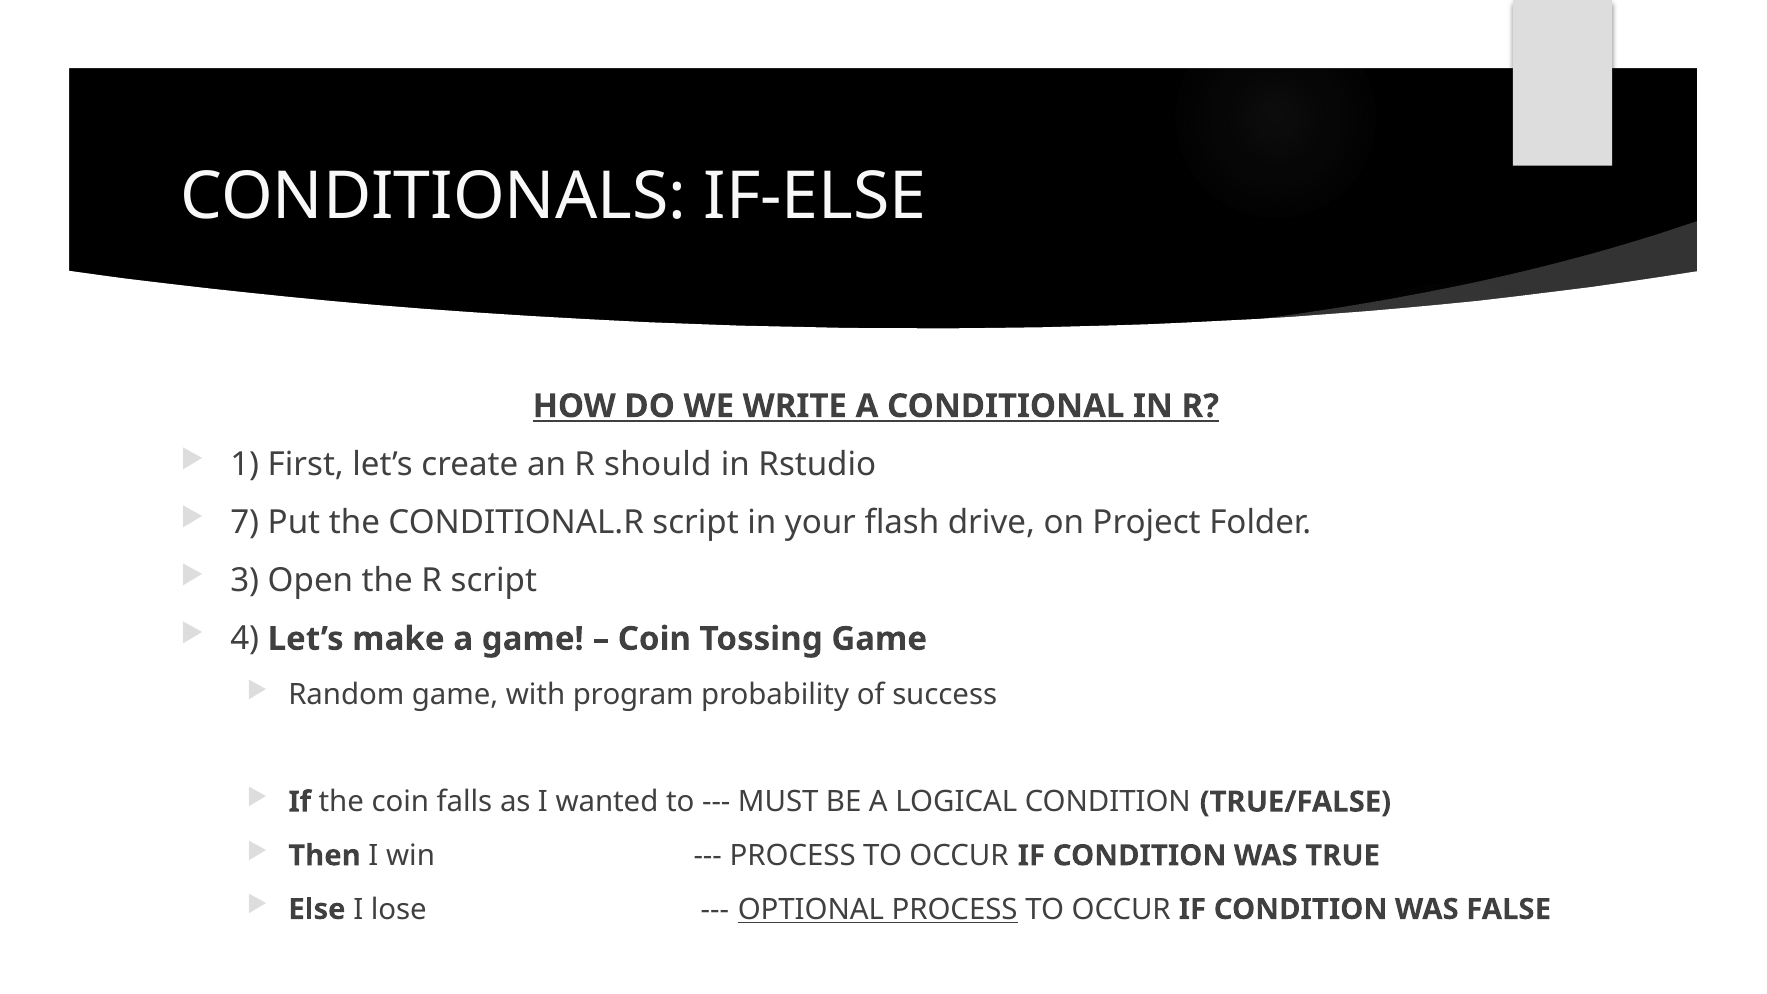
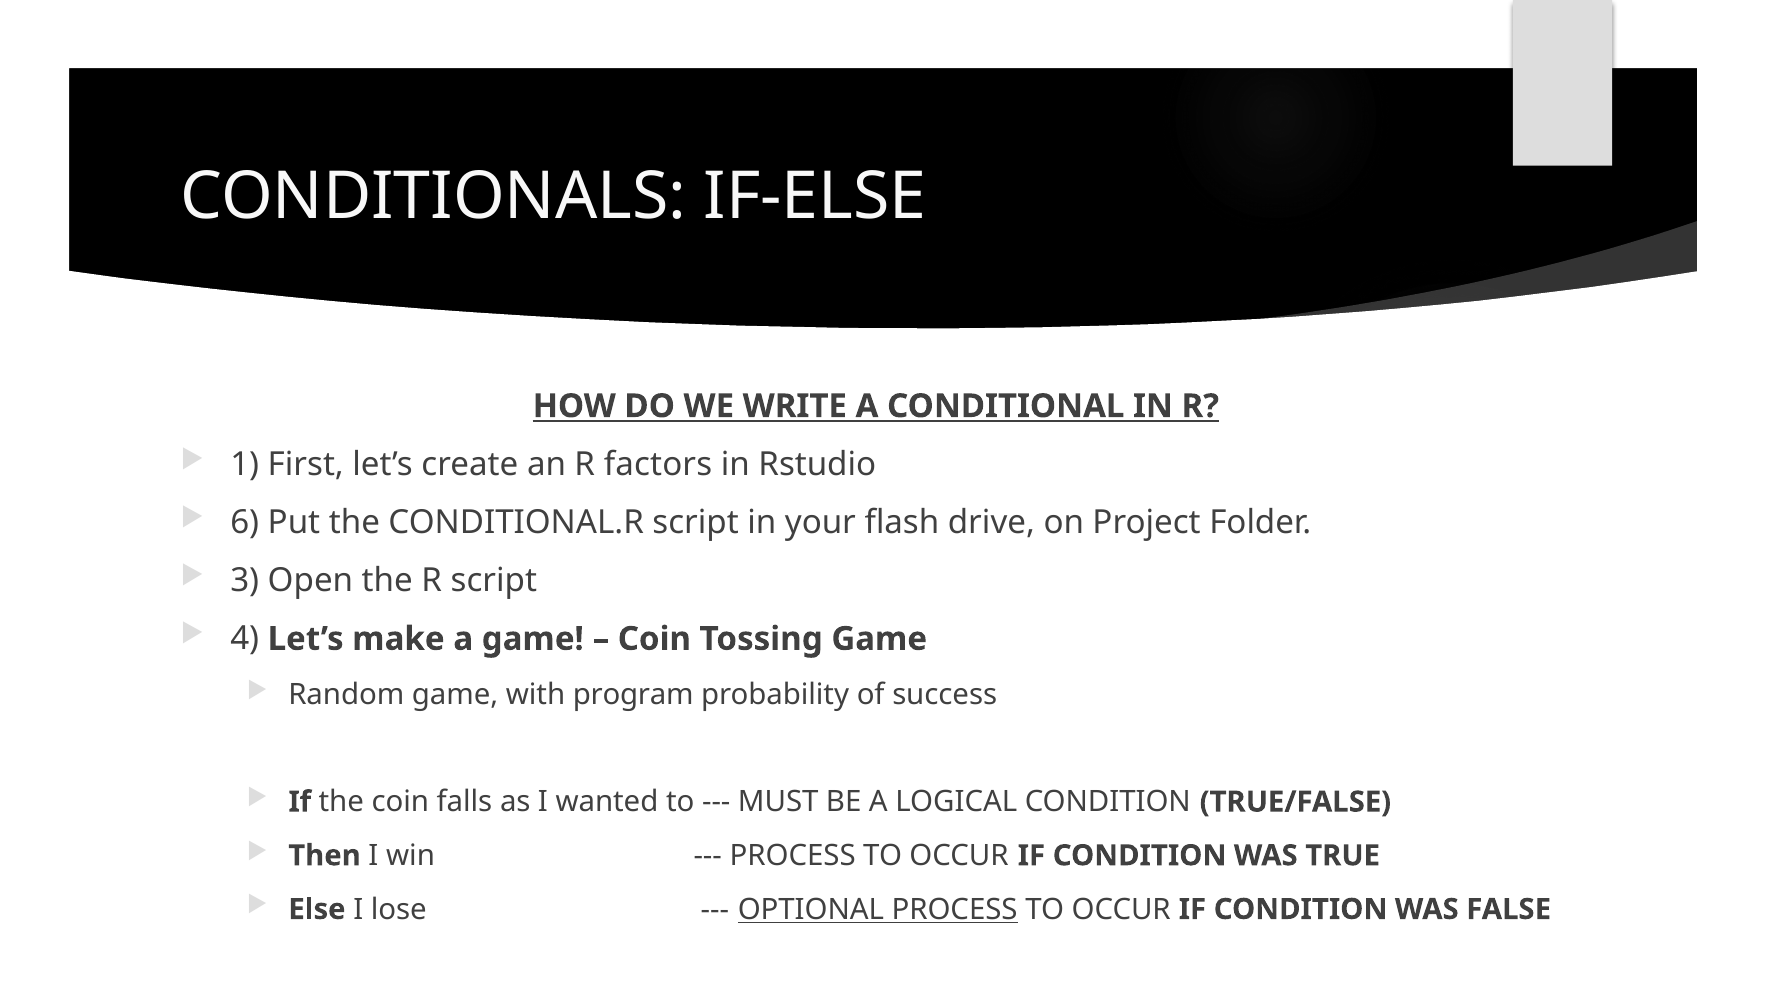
should: should -> factors (658, 464)
7: 7 -> 6 (245, 523)
